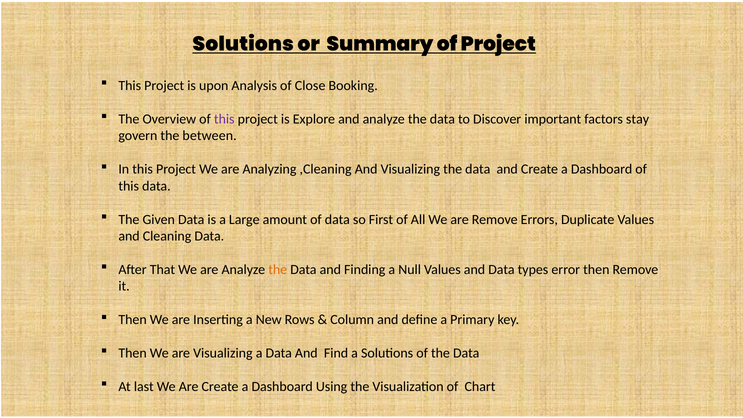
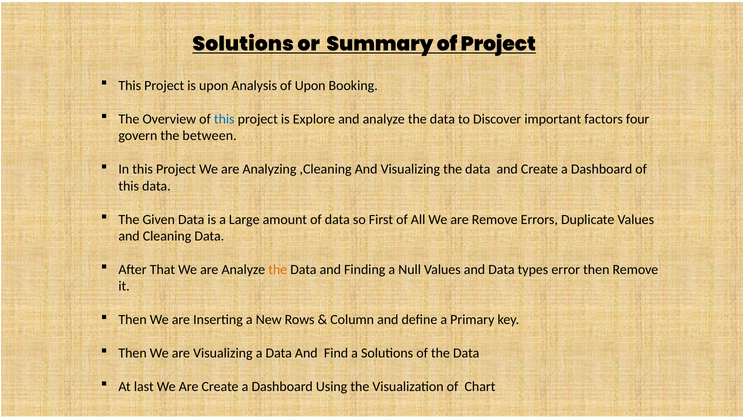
of Close: Close -> Upon (310, 86)
this colour: purple -> blue (224, 119)
stay: stay -> four (638, 119)
